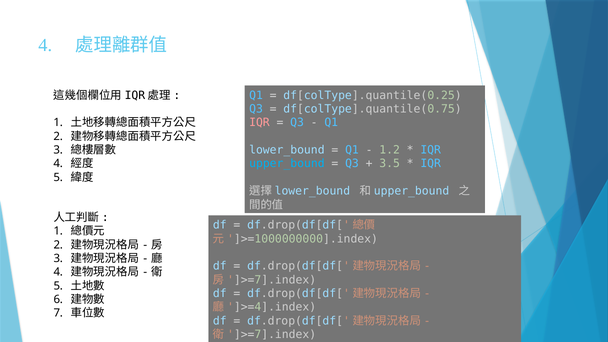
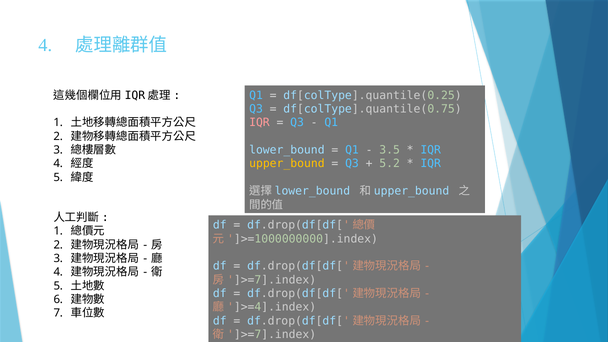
1.2: 1.2 -> 3.5 (390, 150)
upper_bound colour: light blue -> yellow (287, 164)
3.5: 3.5 -> 5.2 (390, 164)
